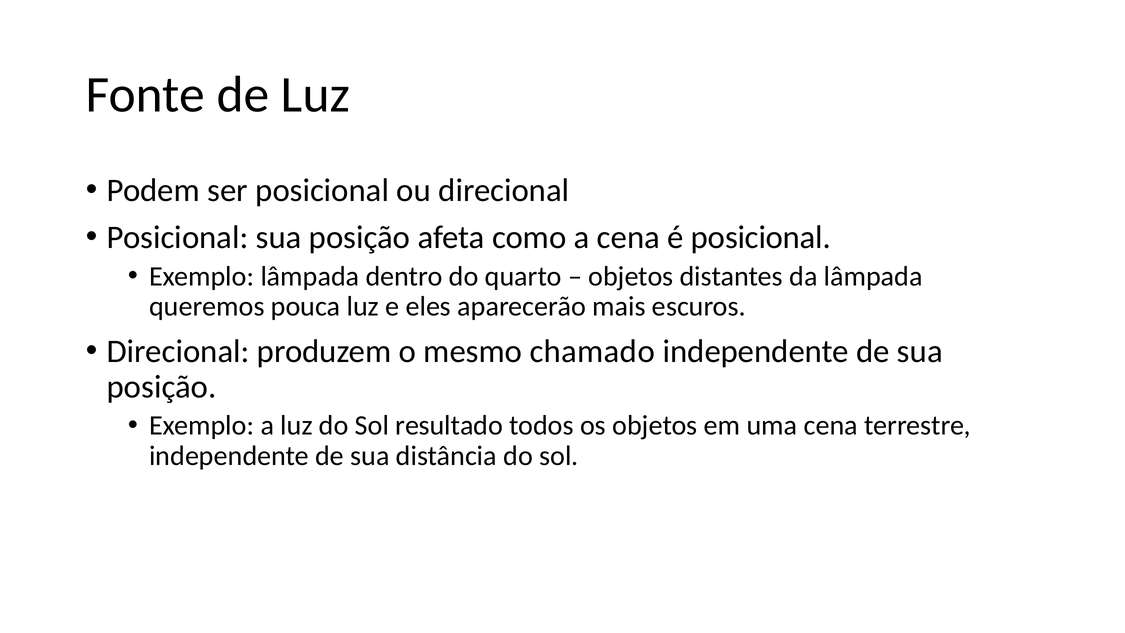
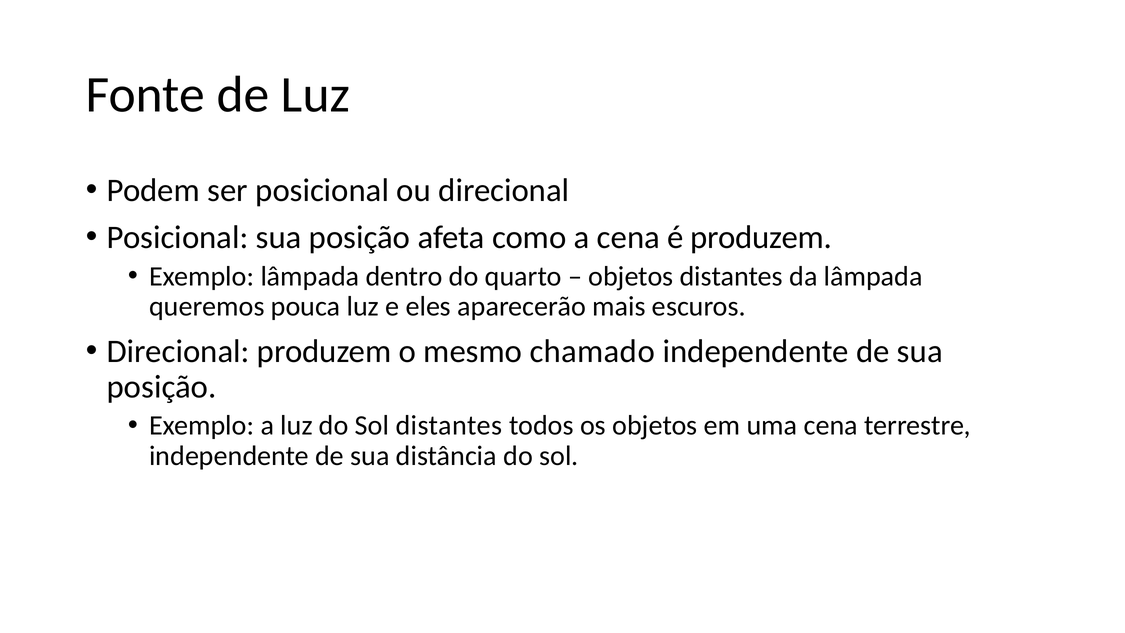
é posicional: posicional -> produzem (761, 237)
Sol resultado: resultado -> distantes (449, 425)
